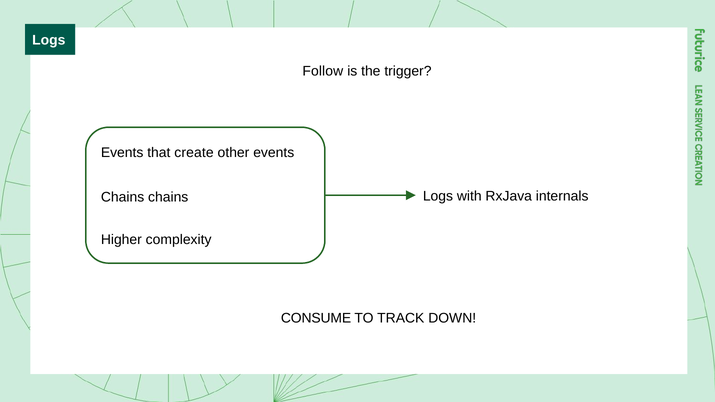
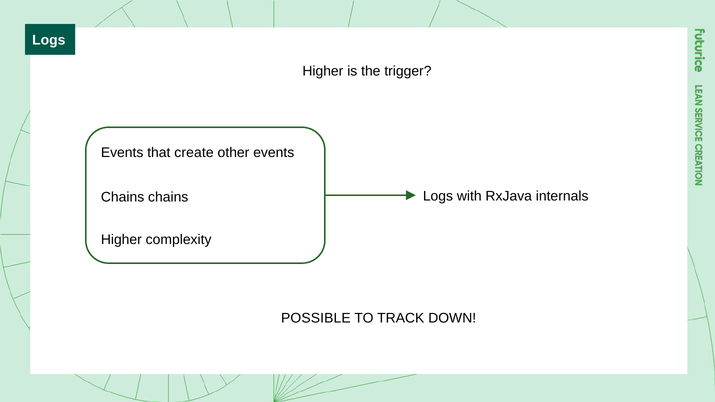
Follow: Follow -> Higher (323, 71)
CONSUME: CONSUME -> POSSIBLE (316, 318)
